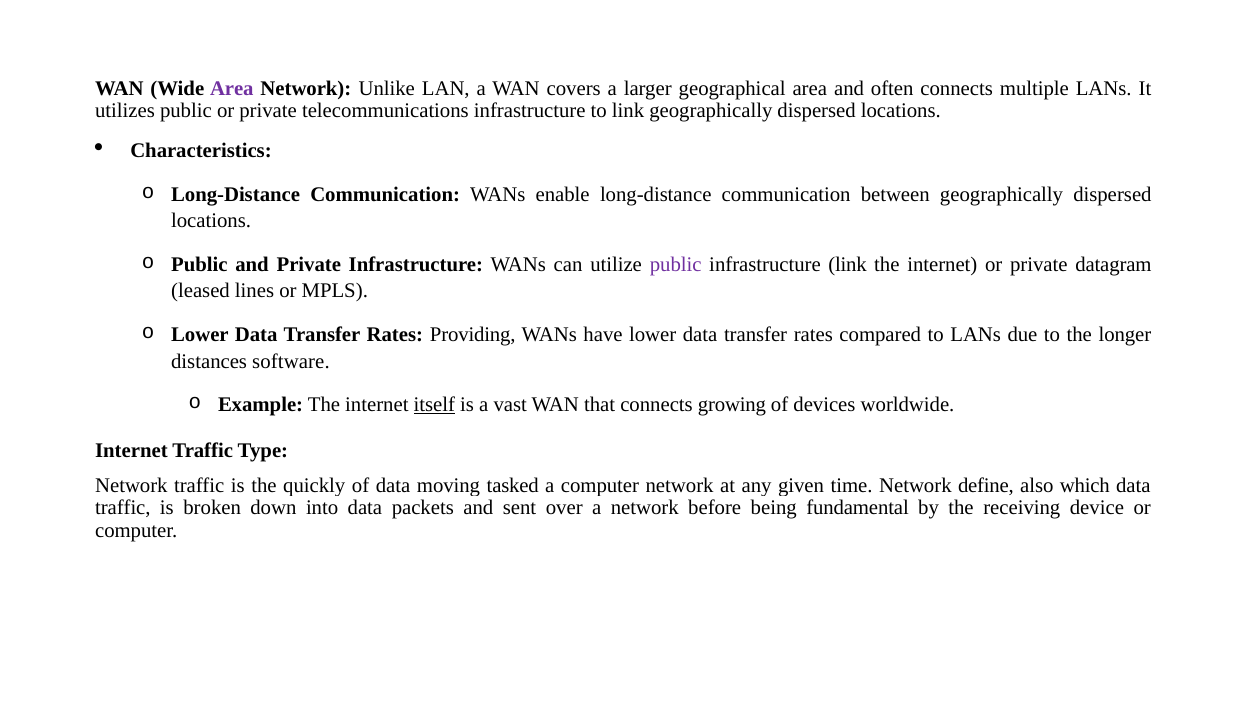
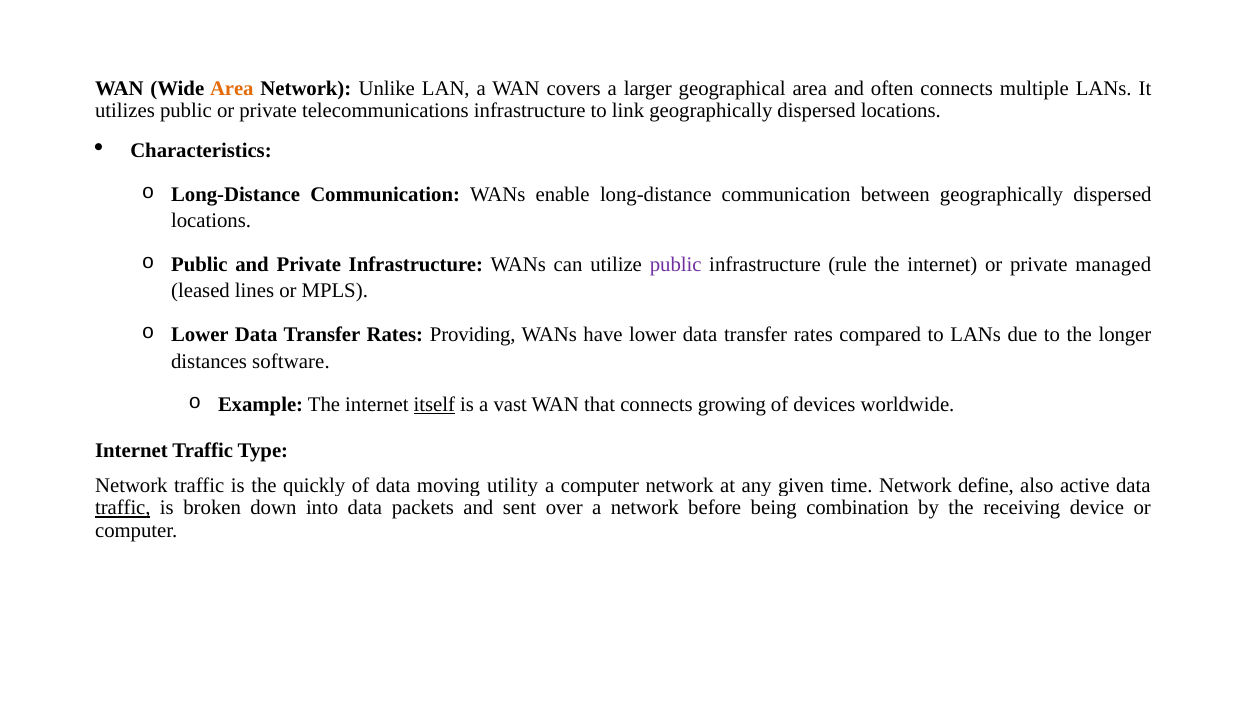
Area colour: purple -> orange (232, 88)
infrastructure link: link -> rule (848, 264)
datagram: datagram -> managed (1113, 264)
tasked: tasked -> utility (513, 486)
which: which -> active (1085, 486)
traffic underline: none -> present (123, 508)
fundamental: fundamental -> combination (858, 508)
